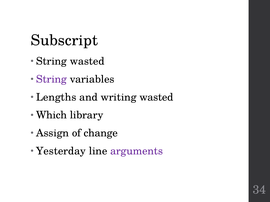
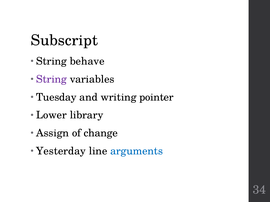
String wasted: wasted -> behave (87, 61)
Lengths: Lengths -> Tuesday (56, 97)
writing wasted: wasted -> pointer (156, 97)
Which: Which -> Lower (51, 115)
arguments colour: purple -> blue (137, 151)
